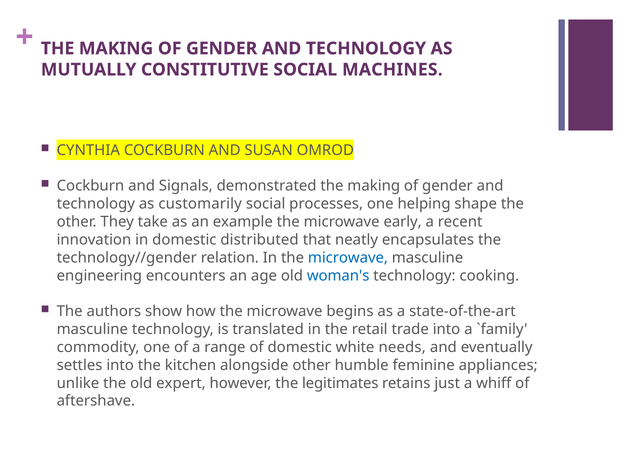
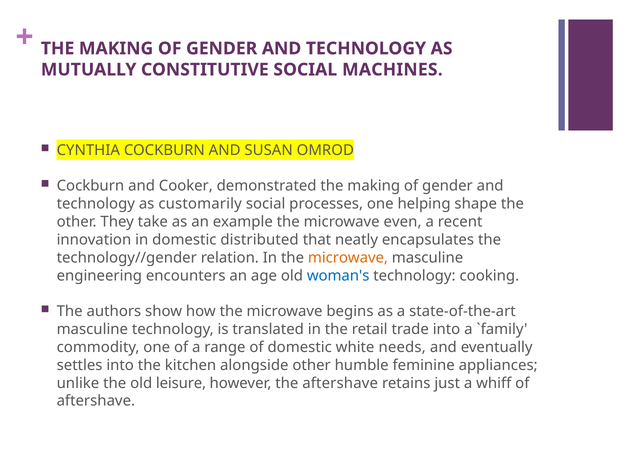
Signals: Signals -> Cooker (186, 186)
early: early -> even (403, 222)
microwave colour: blue -> orange (348, 258)
expert: expert -> leisure (181, 383)
the legitimates: legitimates -> aftershave (340, 383)
